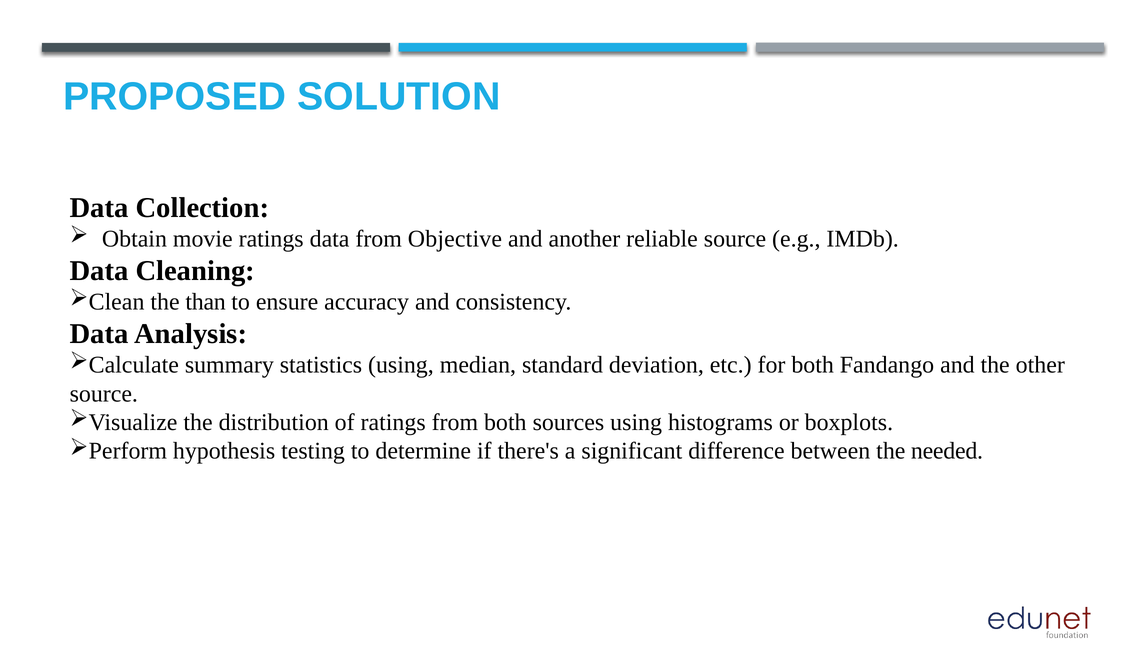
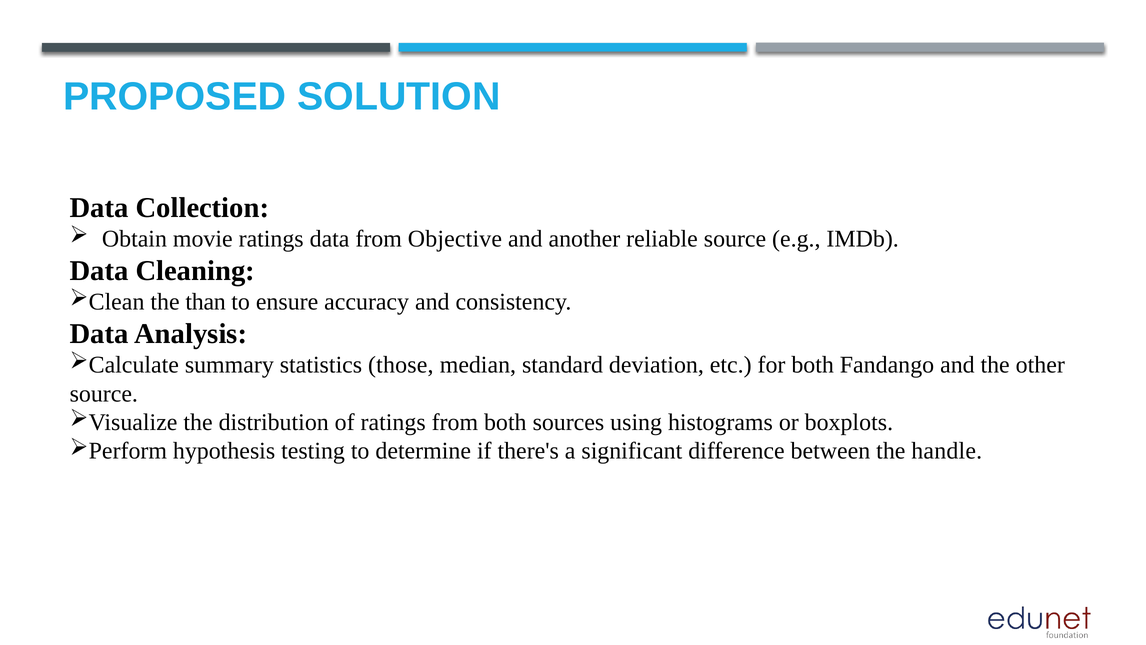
statistics using: using -> those (401, 365)
needed: needed -> handle (947, 451)
